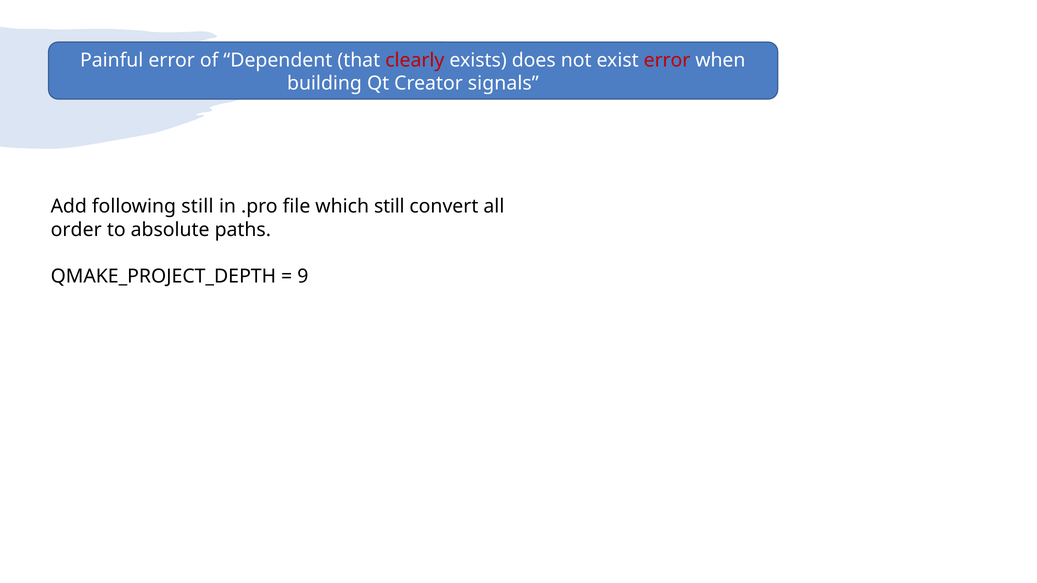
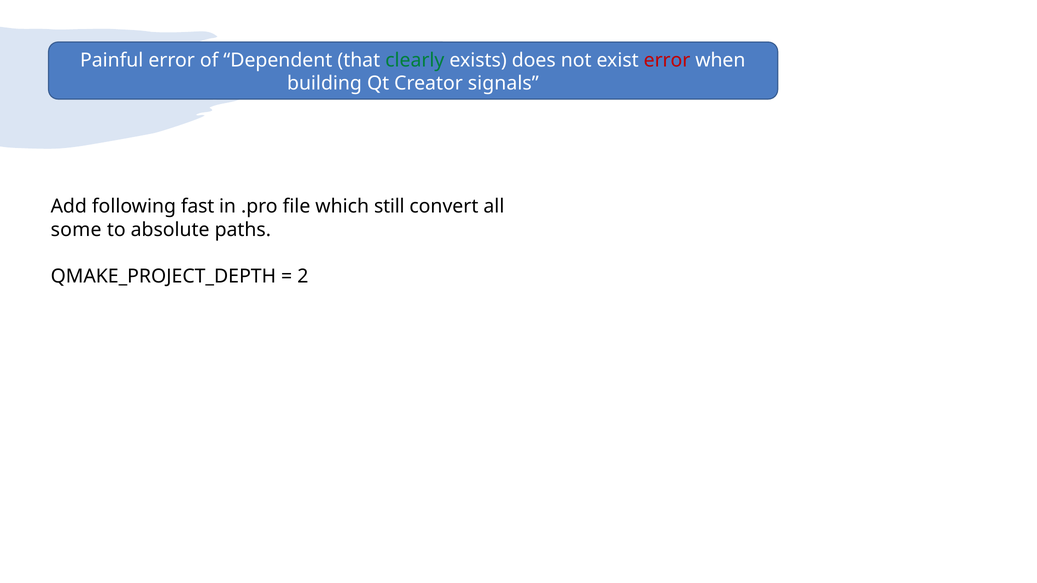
clearly colour: red -> green (415, 60)
following still: still -> fast (198, 206)
order: order -> some (76, 230)
9: 9 -> 2 (303, 276)
